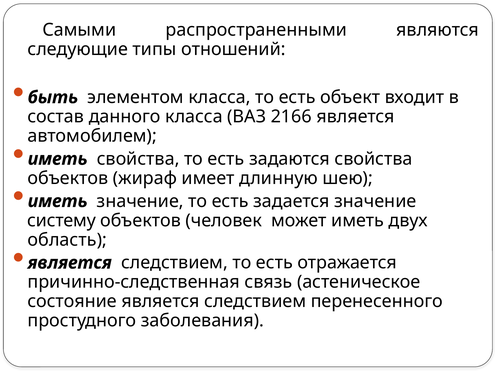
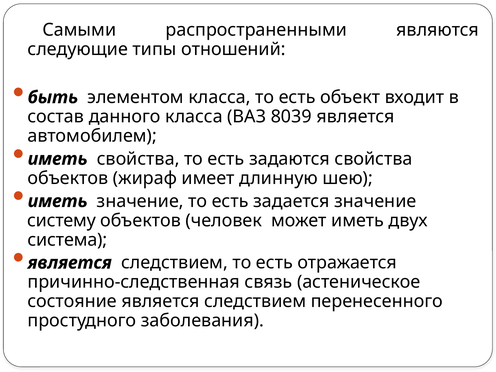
2166: 2166 -> 8039 (291, 117)
область: область -> система (67, 240)
